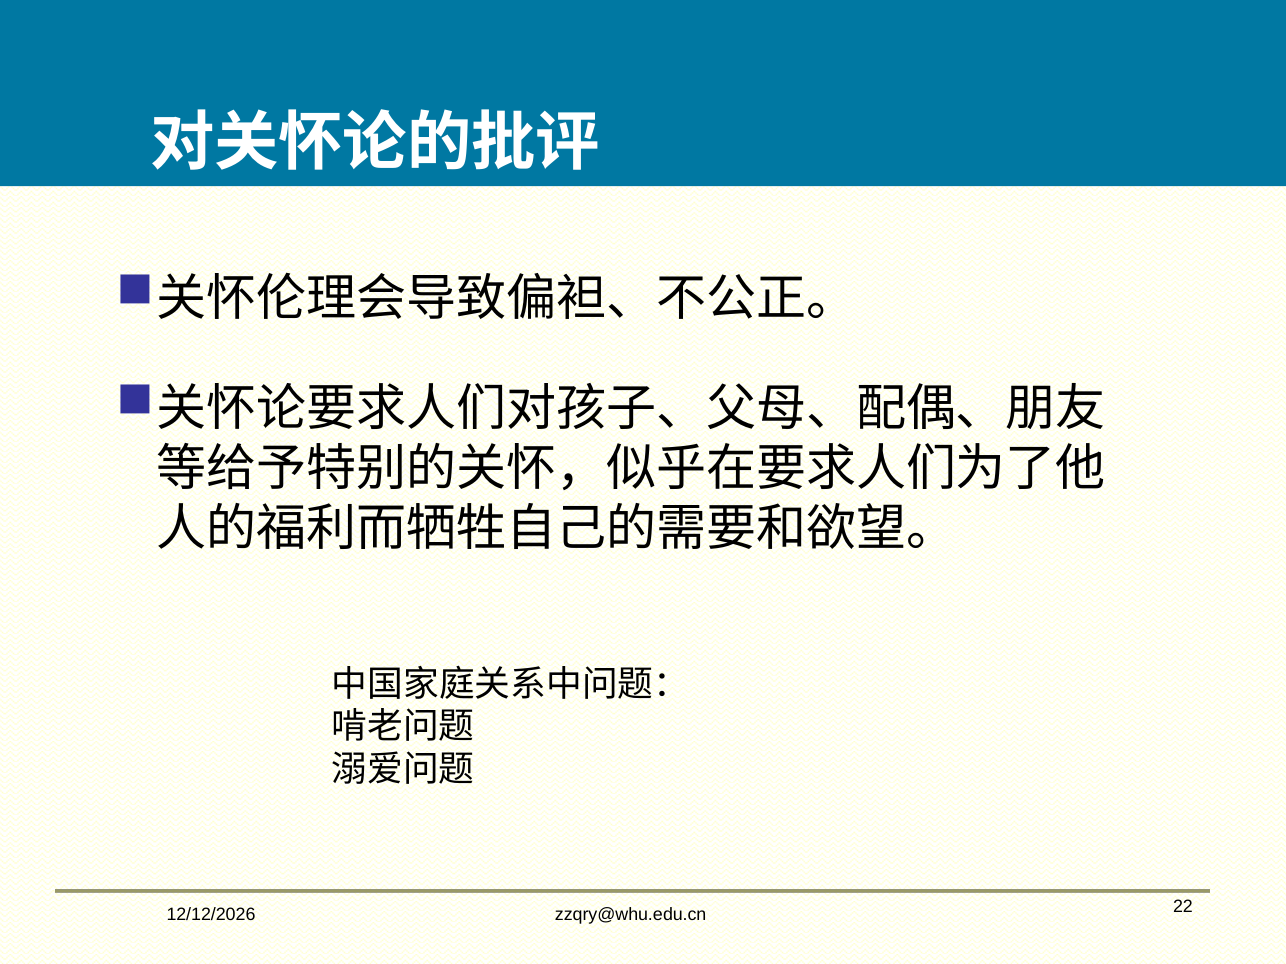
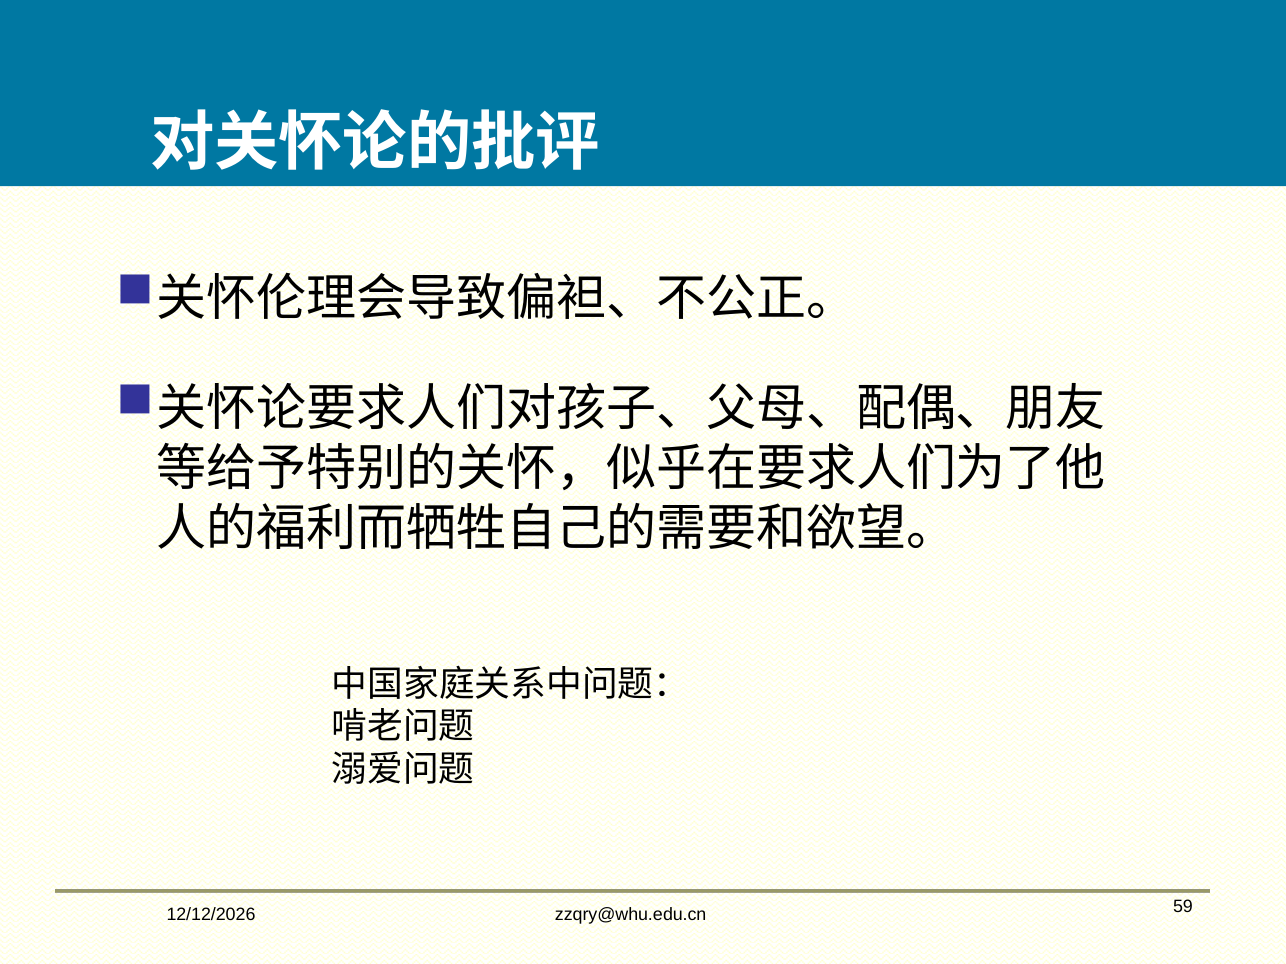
22: 22 -> 59 (1183, 908)
